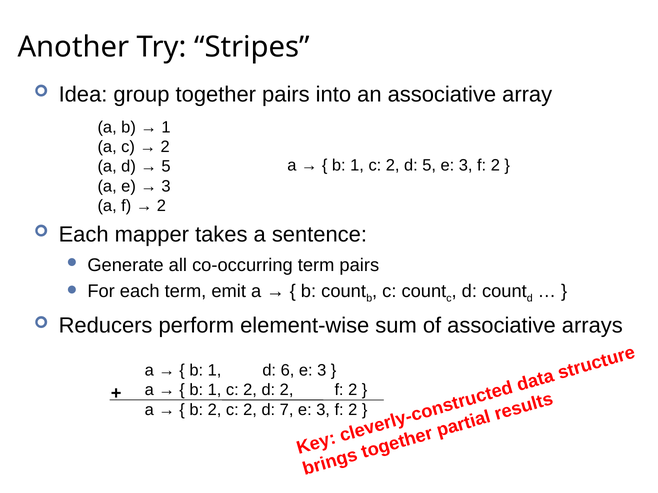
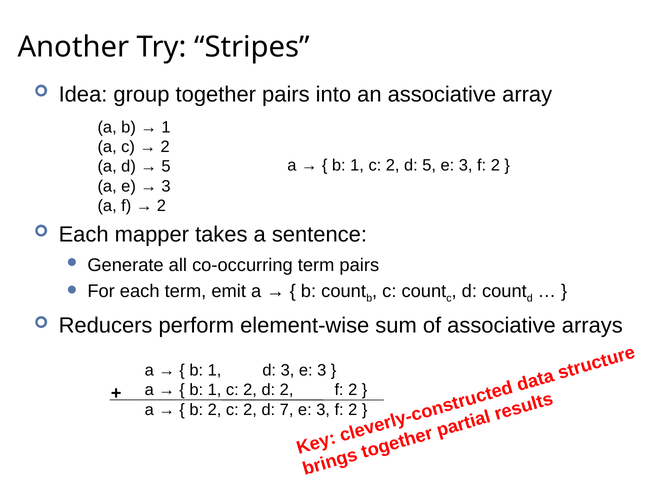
d 6: 6 -> 3 (288, 371)
